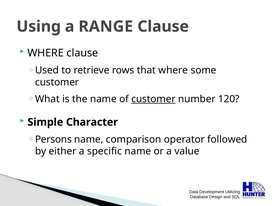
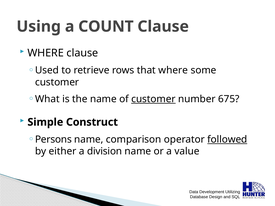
RANGE: RANGE -> COUNT (106, 27)
120: 120 -> 675 (229, 99)
Character: Character -> Construct (92, 122)
followed underline: none -> present (227, 140)
specific: specific -> division (105, 151)
